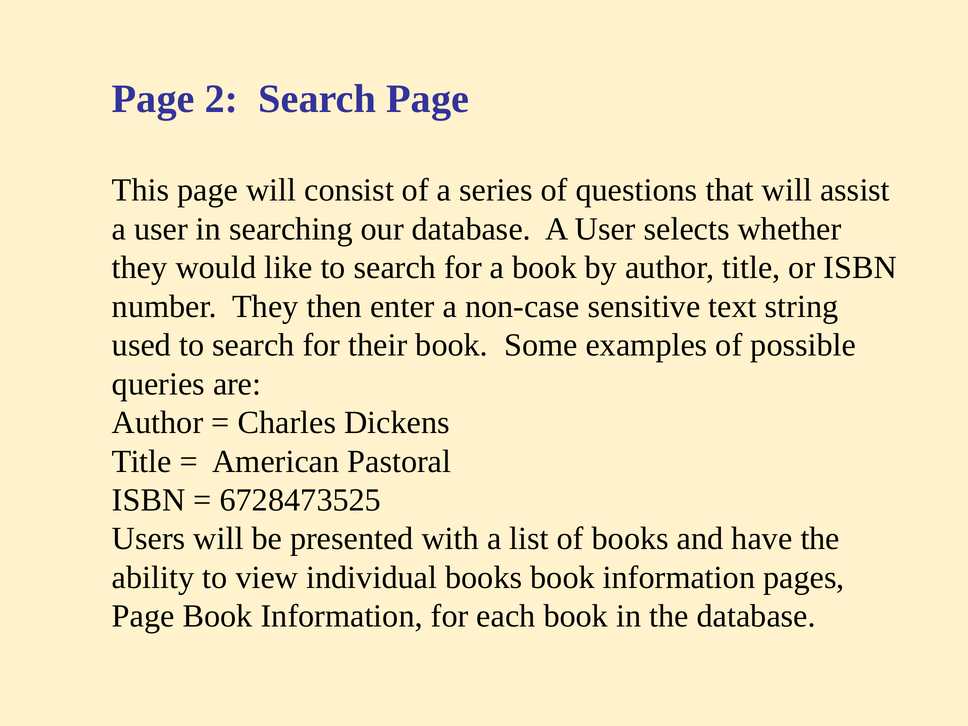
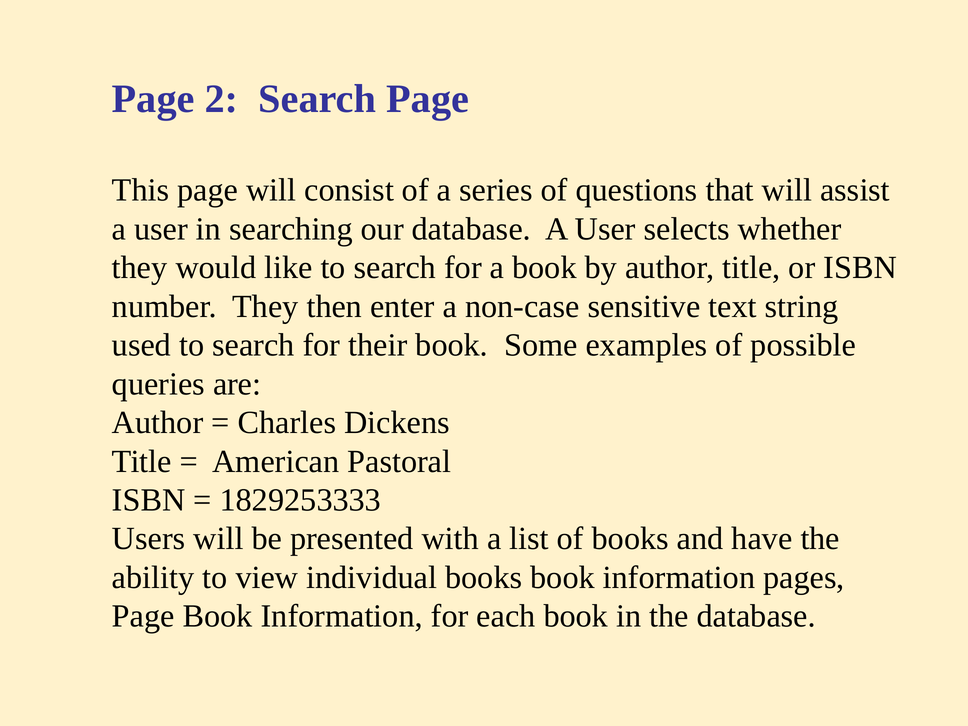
6728473525: 6728473525 -> 1829253333 (300, 500)
